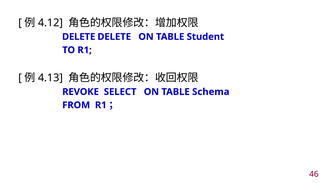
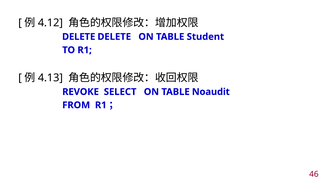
Schema: Schema -> Noaudit (211, 92)
